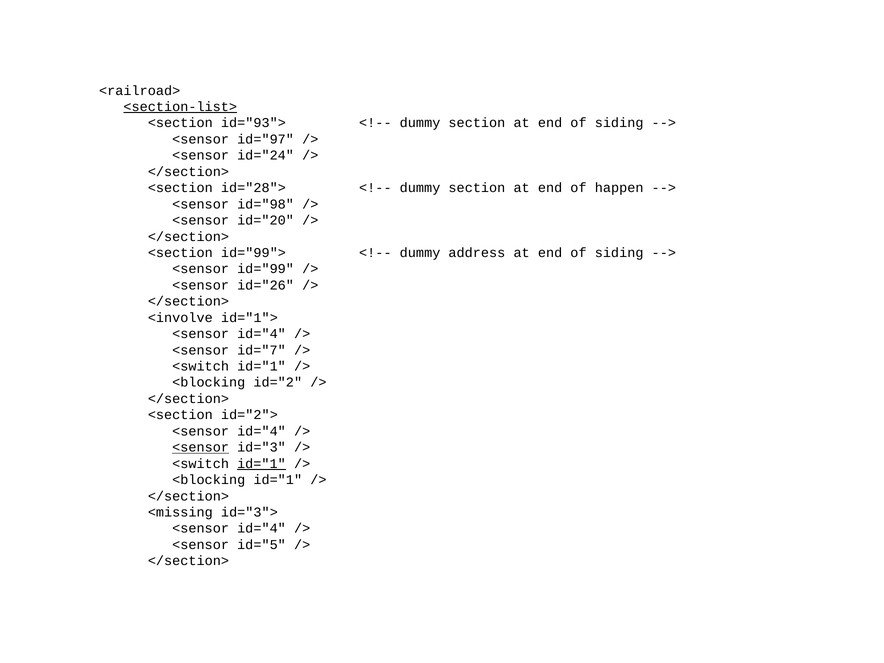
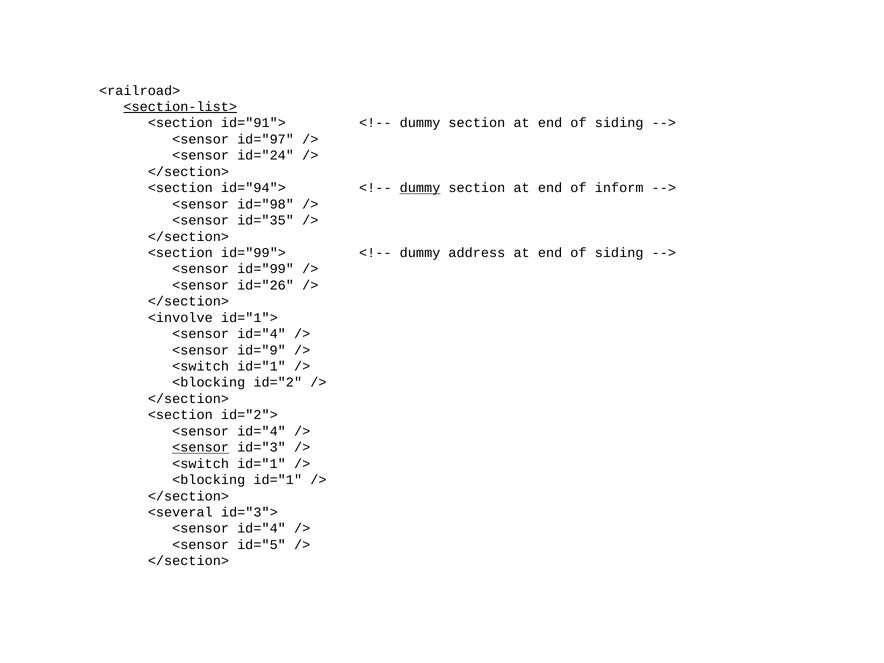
id="93">: id="93"> -> id="91"> (253, 123)
id="28">: id="28"> -> id="94"> (253, 188)
dummy underline: none -> present (420, 188)
happen: happen -> inform (619, 188)
id="20: id="20 -> id="35 (266, 220)
id="7: id="7 -> id="9 (261, 350)
id="1 underline: present -> none (261, 464)
<missing: <missing -> <several (180, 512)
